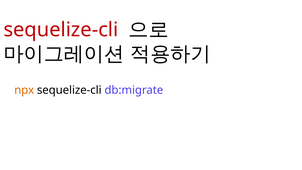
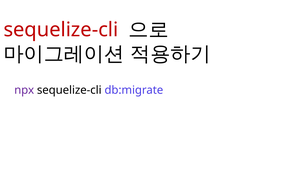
npx colour: orange -> purple (24, 90)
